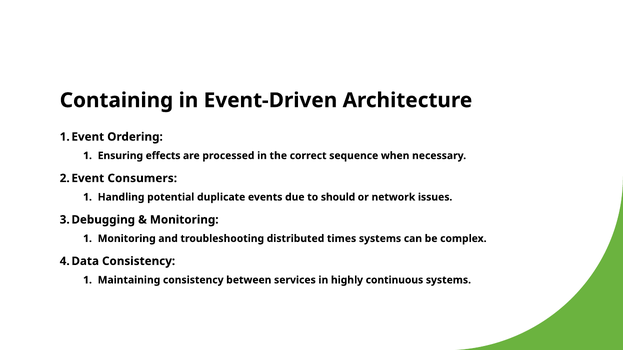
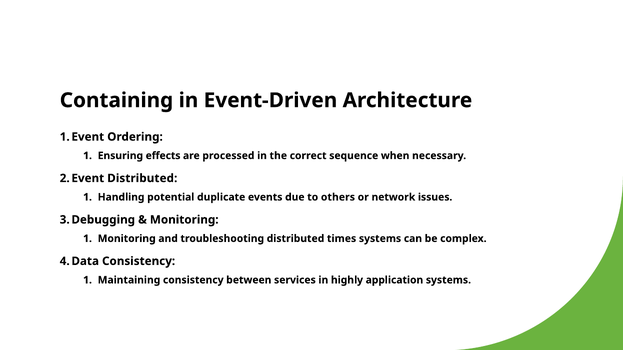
Consumers: Consumers -> Distributed (142, 178)
should: should -> others (338, 197)
continuous: continuous -> application (394, 280)
